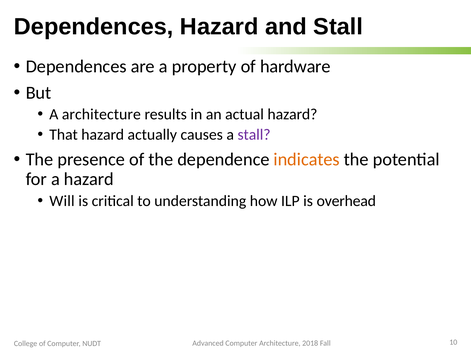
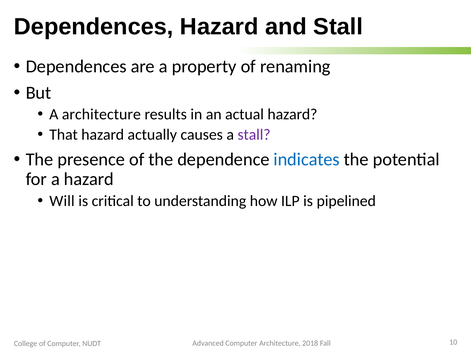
hardware: hardware -> renaming (295, 66)
indicates colour: orange -> blue (307, 160)
overhead: overhead -> pipelined (346, 201)
